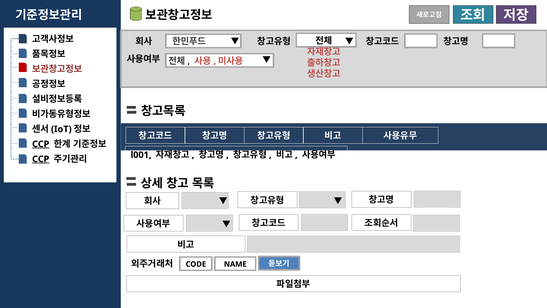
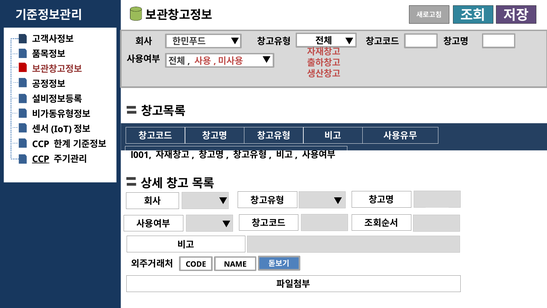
CCP underline: present -> none (41, 144)
